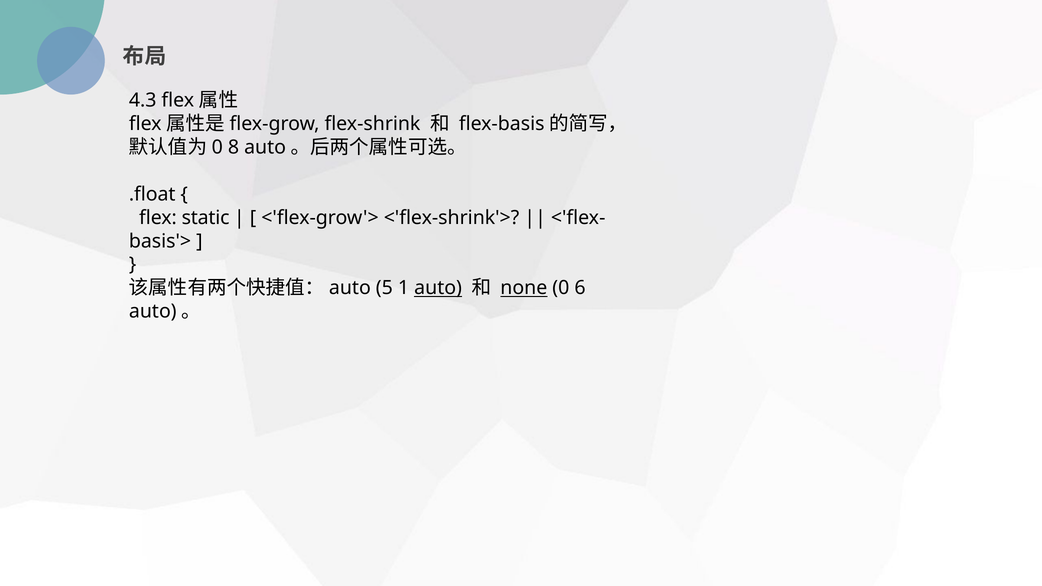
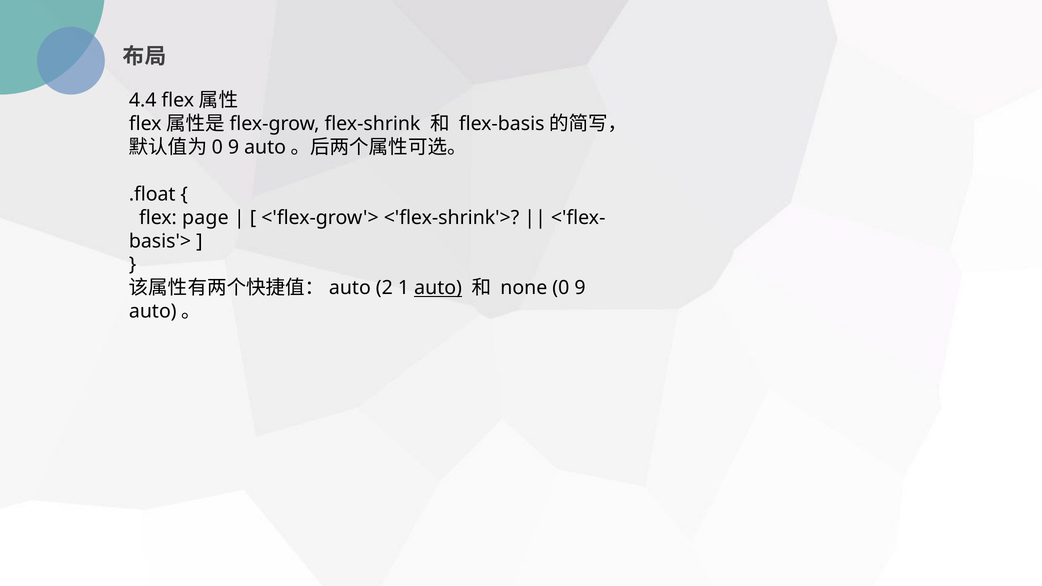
4.3: 4.3 -> 4.4 (143, 100)
8: 8 -> 9 (233, 147)
static: static -> page (205, 218)
5: 5 -> 2 (384, 288)
none underline: present -> none (524, 288)
0 6: 6 -> 9 (580, 288)
